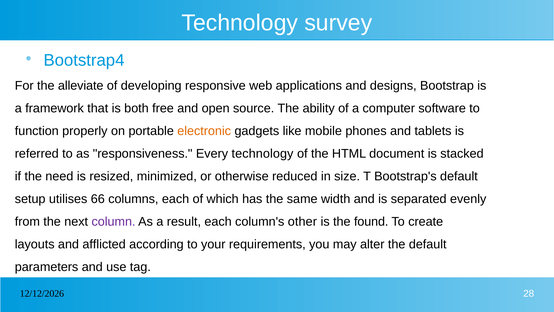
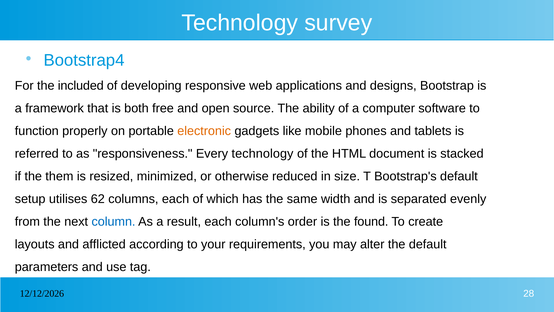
alleviate: alleviate -> included (81, 86)
need: need -> them (59, 176)
66: 66 -> 62 (98, 199)
column colour: purple -> blue (113, 221)
other: other -> order (302, 221)
